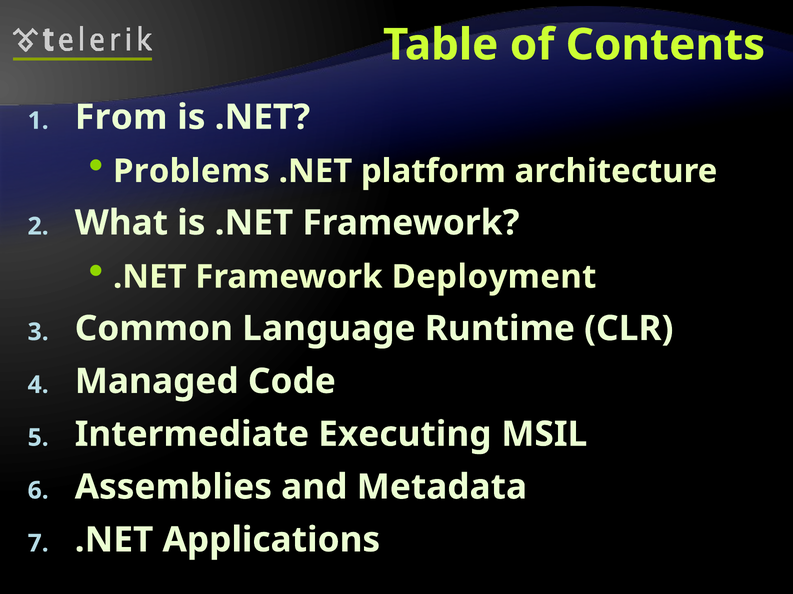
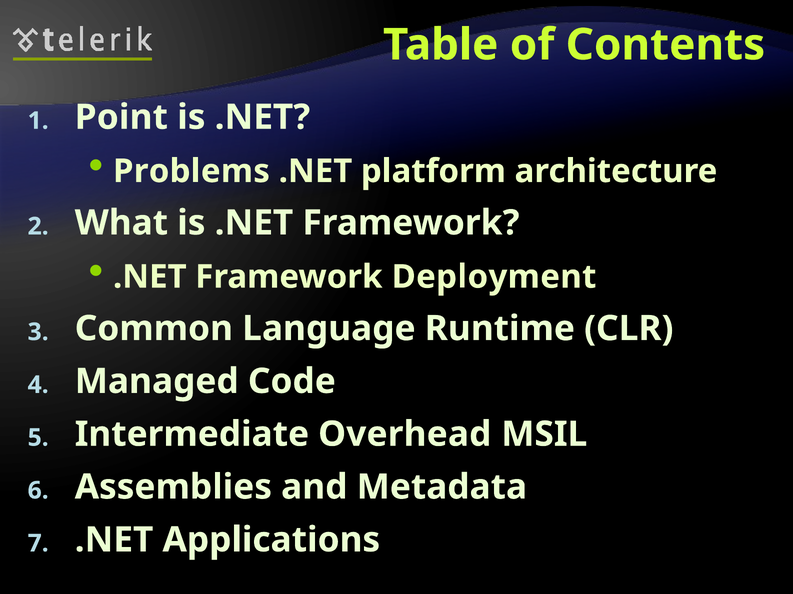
From: From -> Point (121, 117)
Executing: Executing -> Overhead (405, 435)
